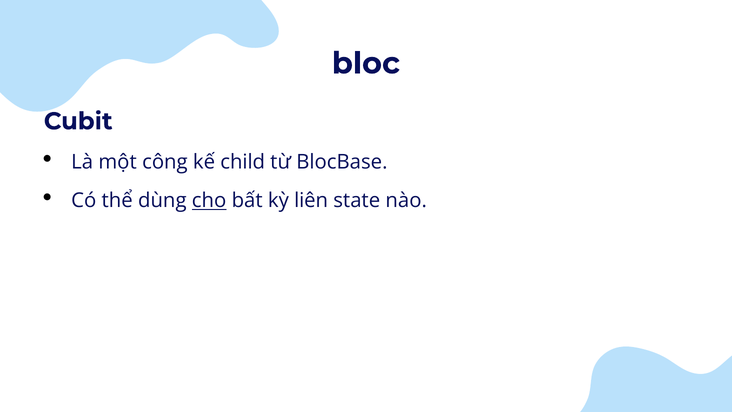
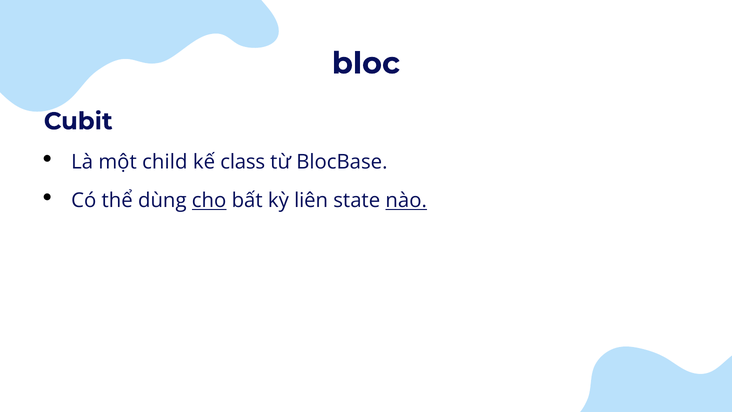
công: công -> child (165, 162)
child: child -> class (243, 162)
nào underline: none -> present (406, 201)
